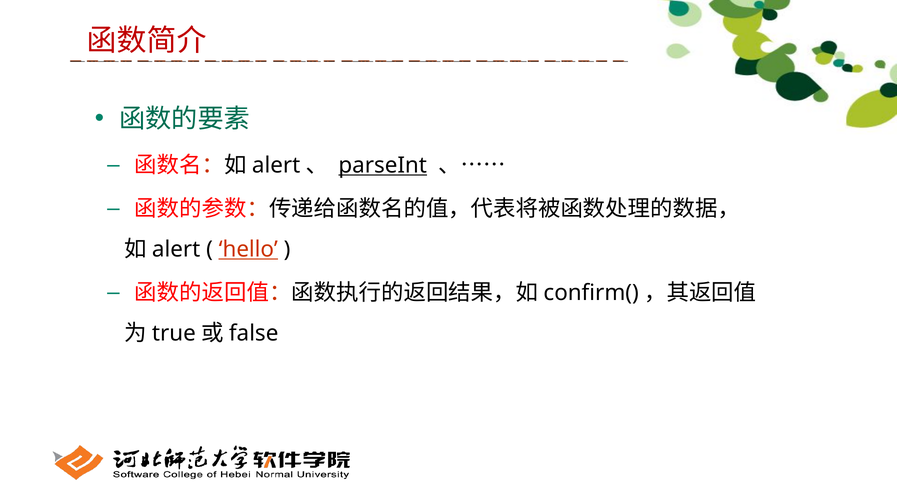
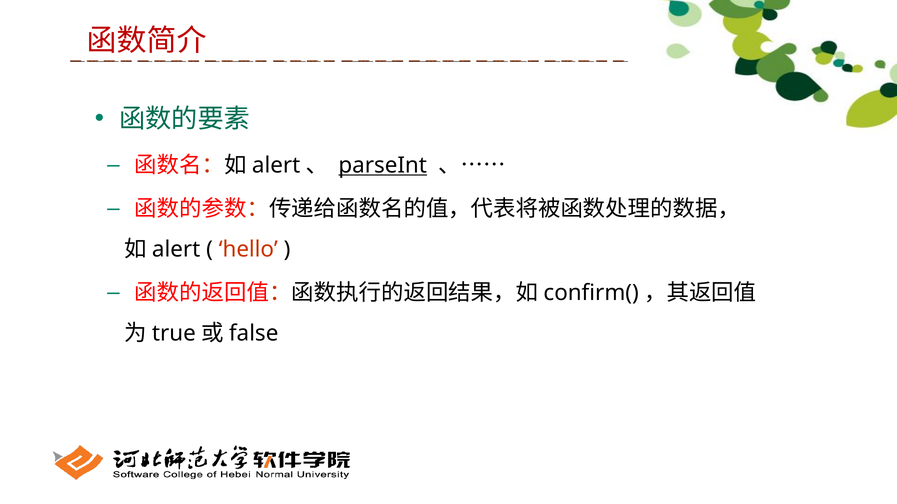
hello underline: present -> none (248, 250)
